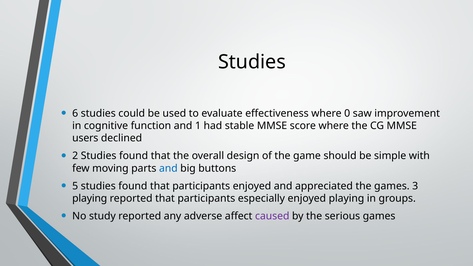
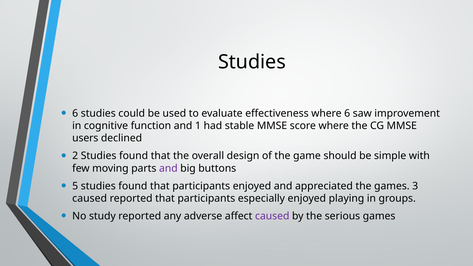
where 0: 0 -> 6 (347, 113)
and colour: blue -> purple (168, 168)
playing: playing -> caused (90, 198)
